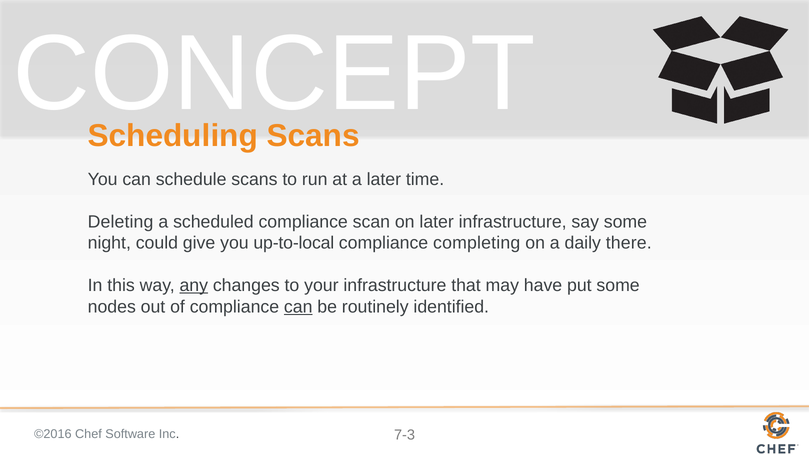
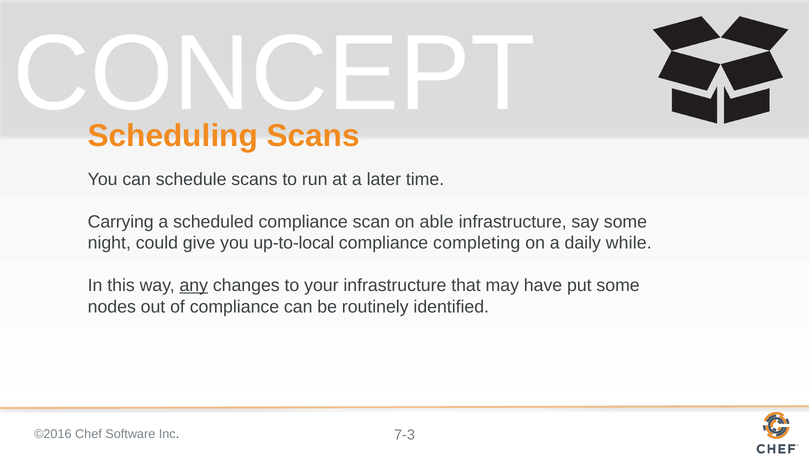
Deleting: Deleting -> Carrying (121, 222)
on later: later -> able (437, 222)
there: there -> while (629, 243)
can underline: present -> none (298, 307)
